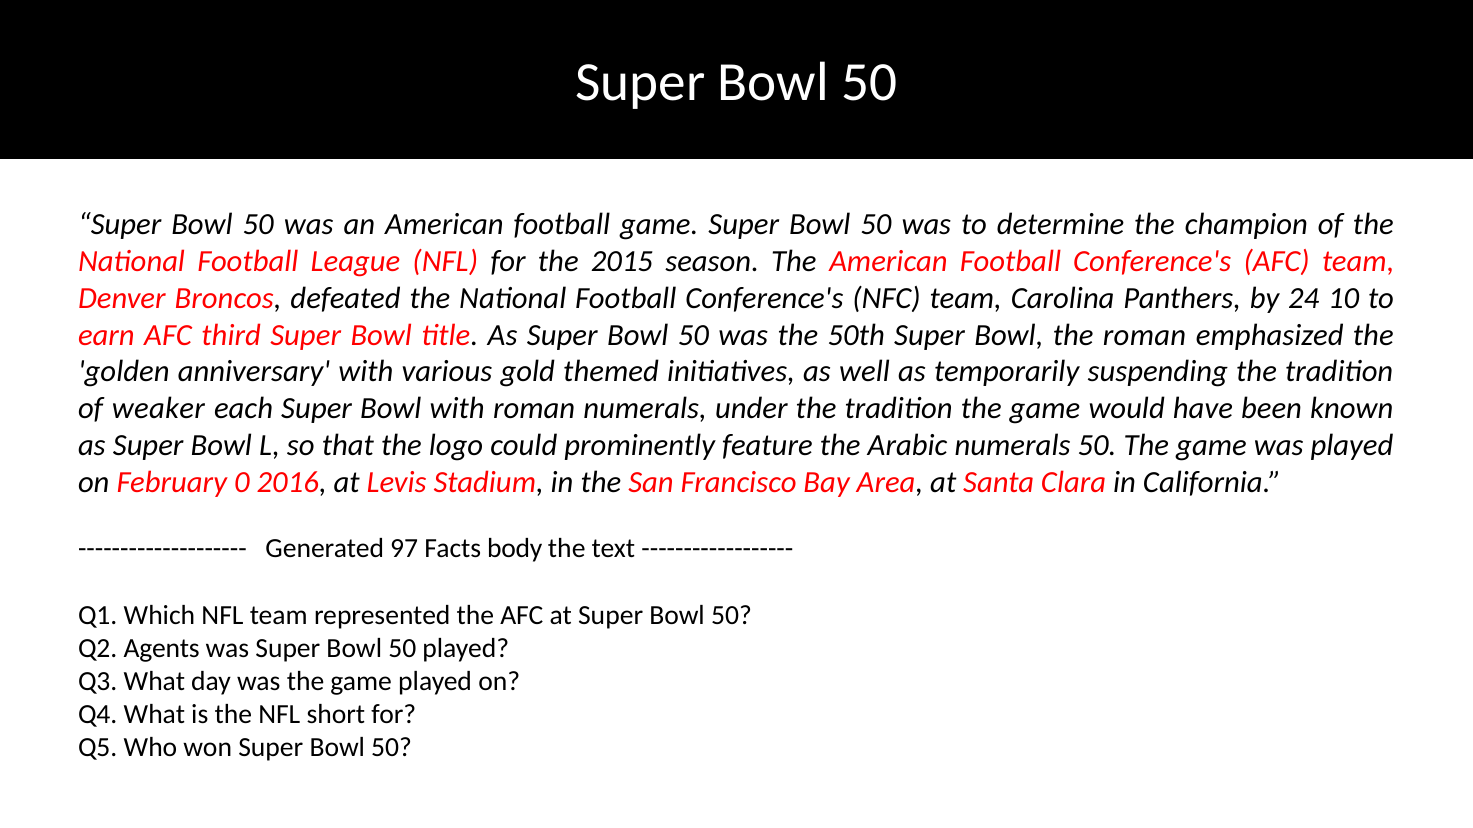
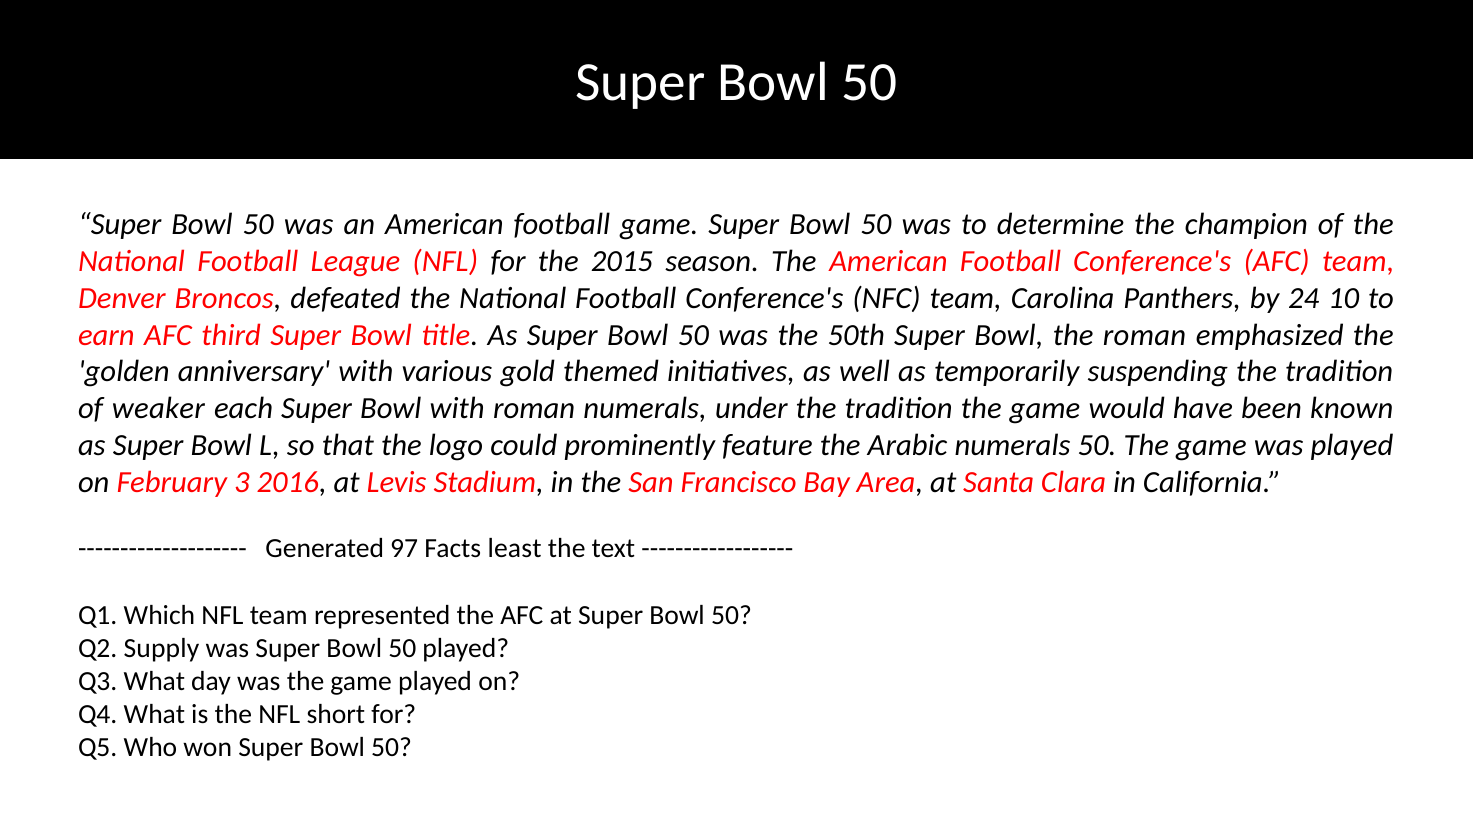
0: 0 -> 3 (242, 483)
body: body -> least (515, 549)
Agents: Agents -> Supply (161, 649)
